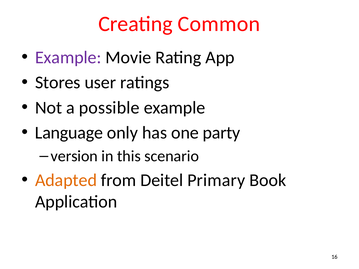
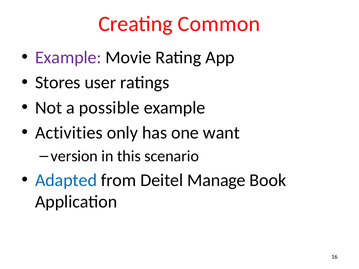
Language: Language -> Activities (69, 133)
party: party -> want (221, 133)
Adapted colour: orange -> blue (66, 180)
Primary: Primary -> Manage (216, 180)
